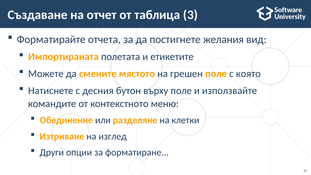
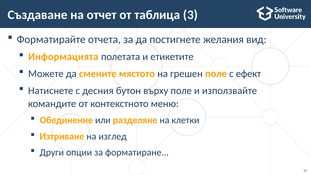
Импортираната: Импортираната -> Информацията (63, 57)
която: която -> ефект (248, 74)
